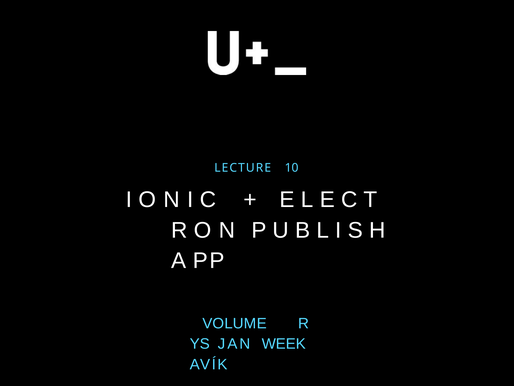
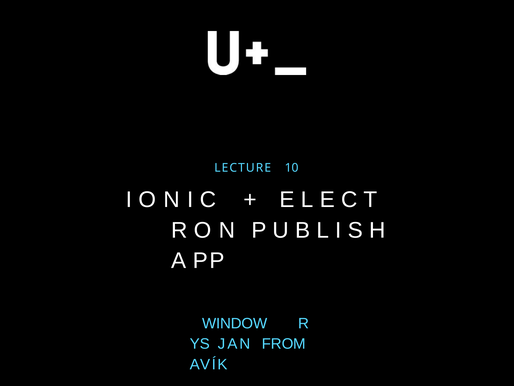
VOLUME: VOLUME -> WINDOW (235, 323)
WEEK: WEEK -> FROM (284, 344)
